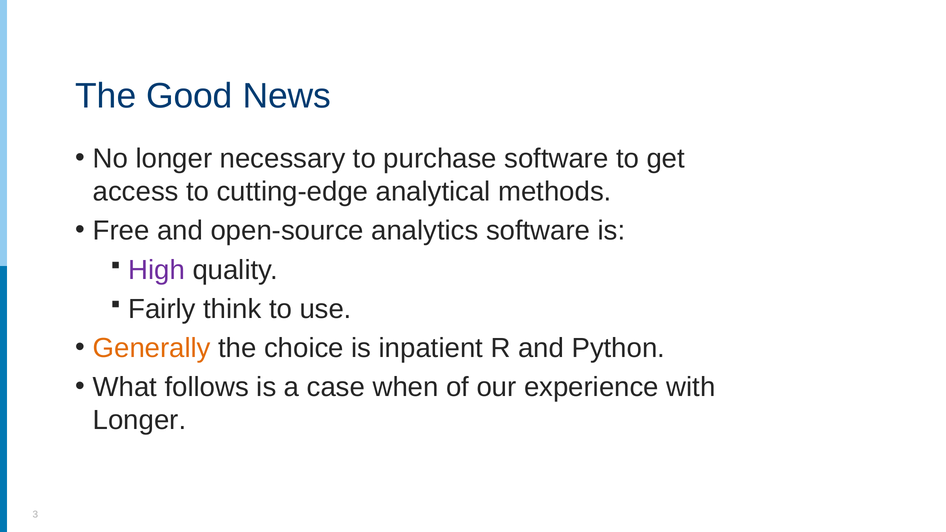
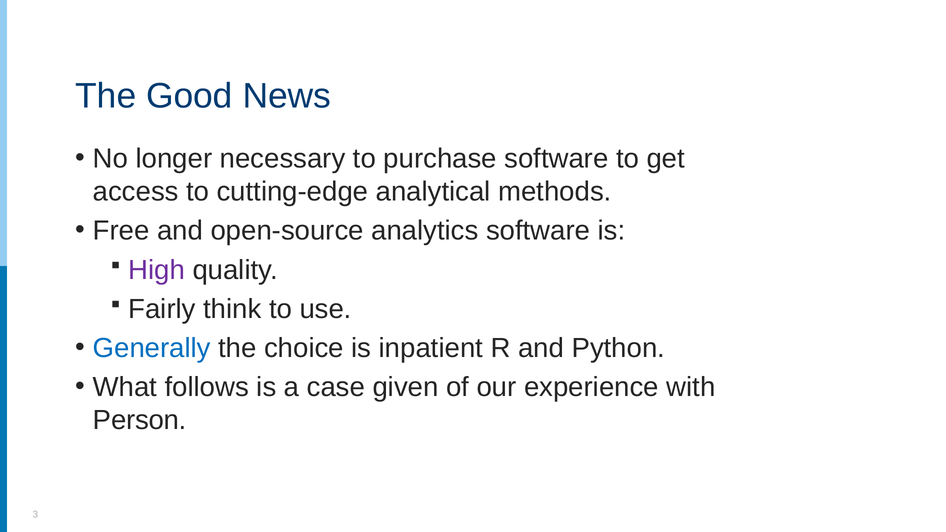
Generally colour: orange -> blue (152, 348)
when: when -> given (406, 387)
Longer: Longer -> Person (140, 420)
